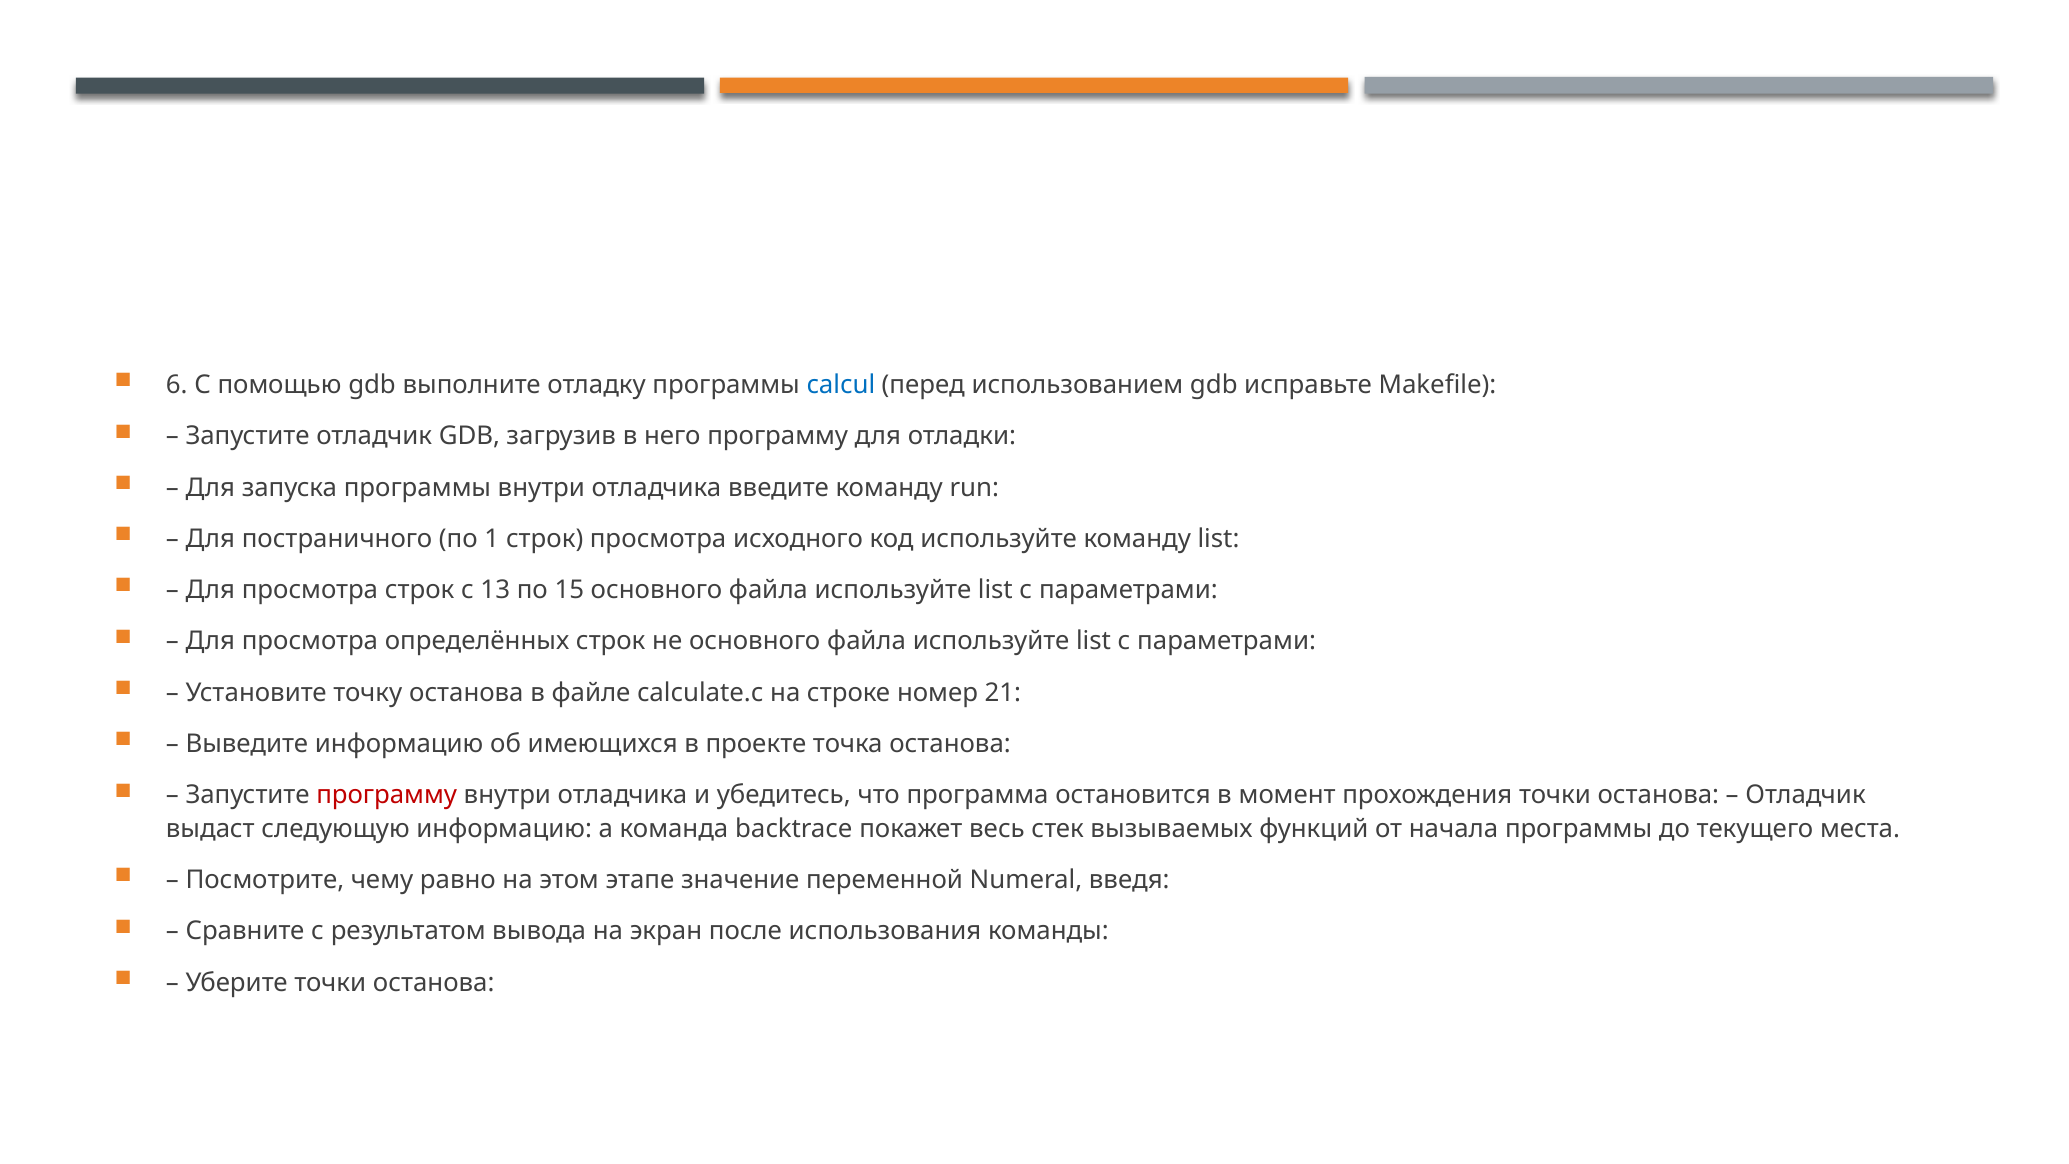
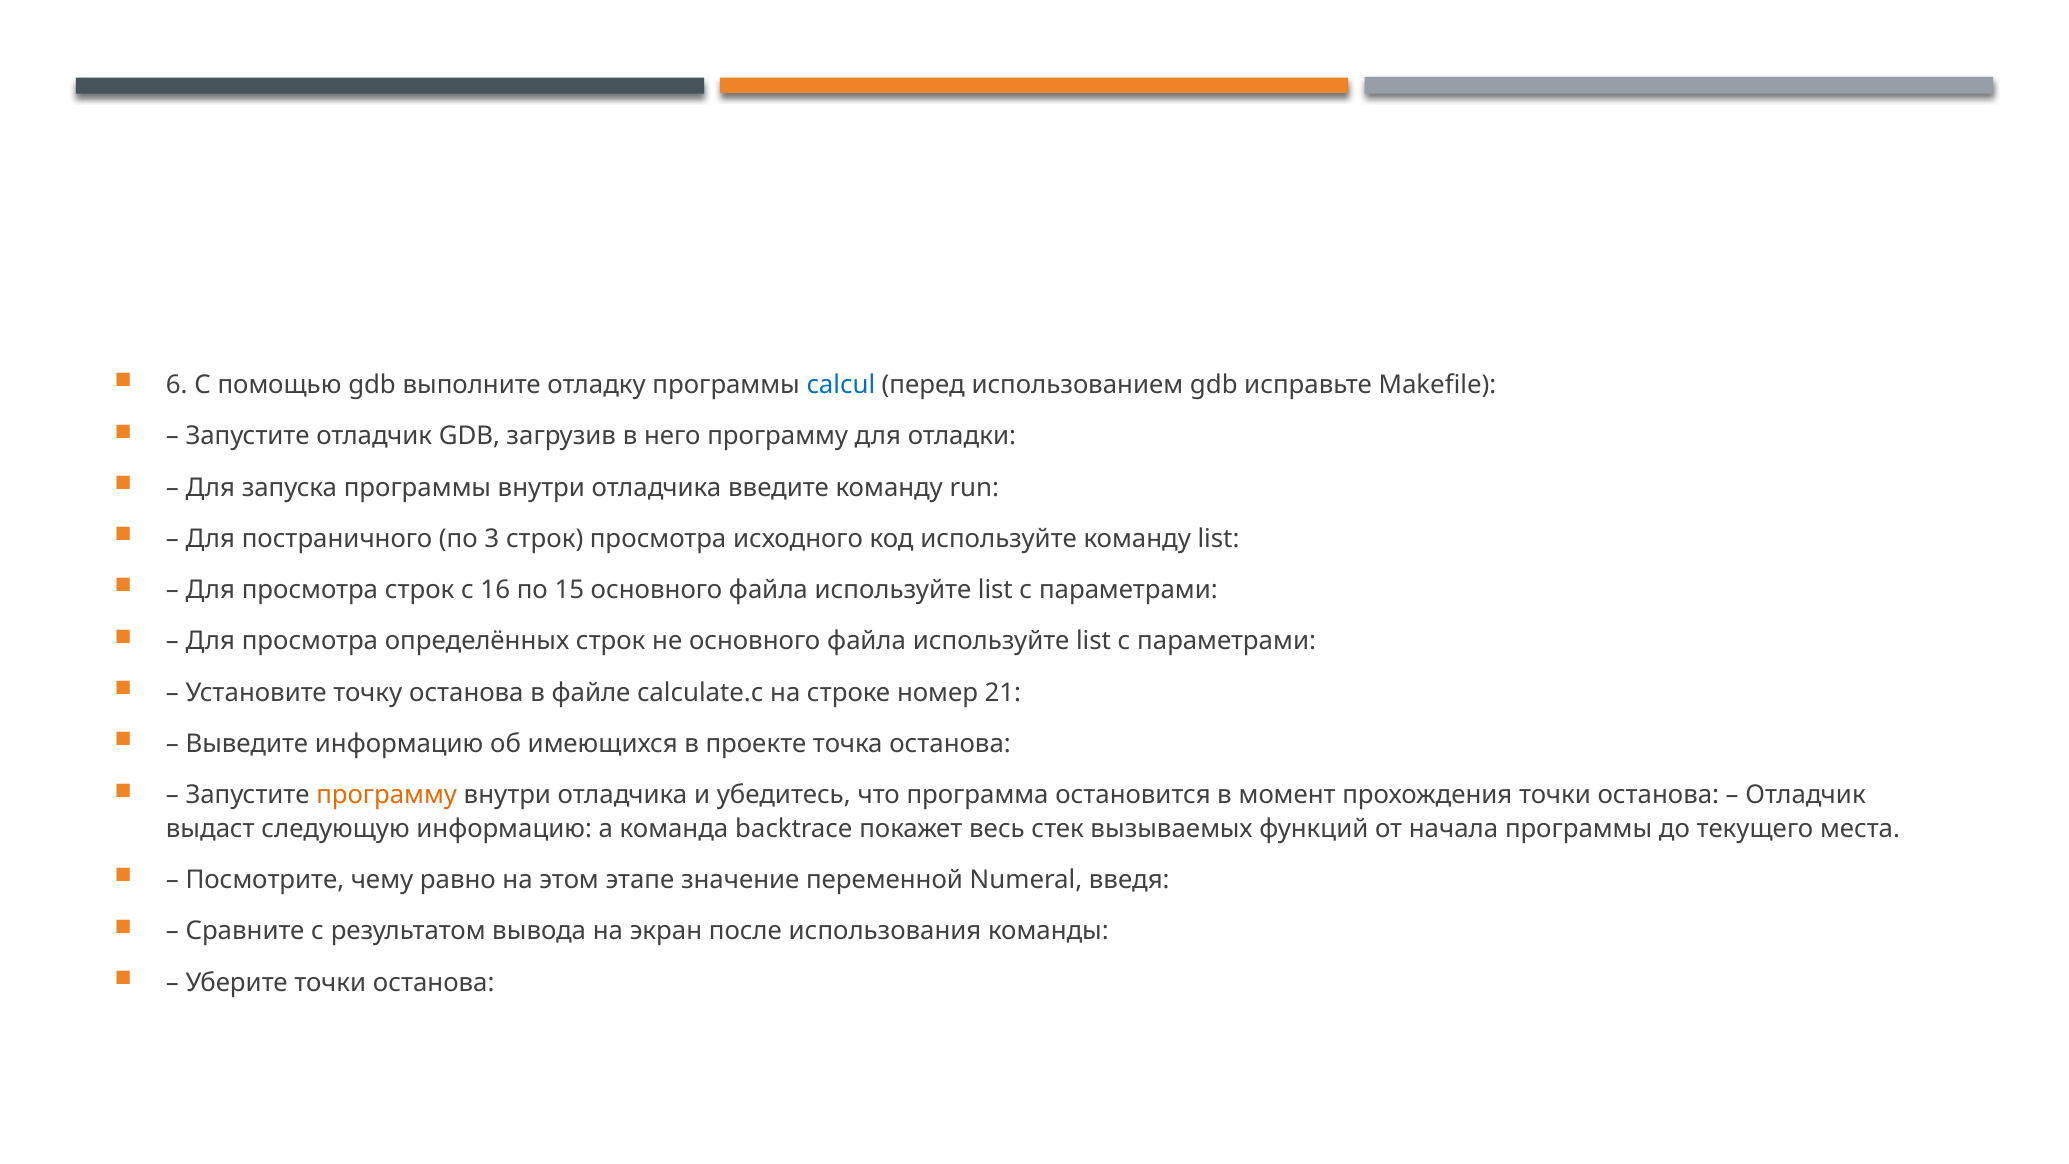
1: 1 -> 3 (492, 539)
13: 13 -> 16 (495, 590)
программу colour: red -> orange (387, 795)
